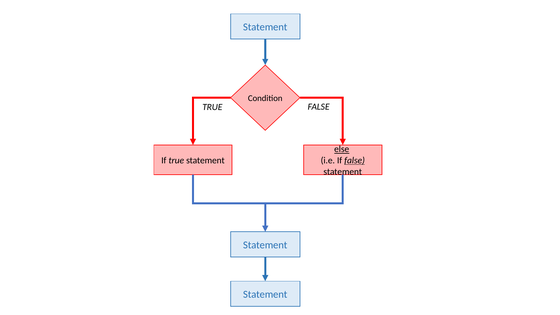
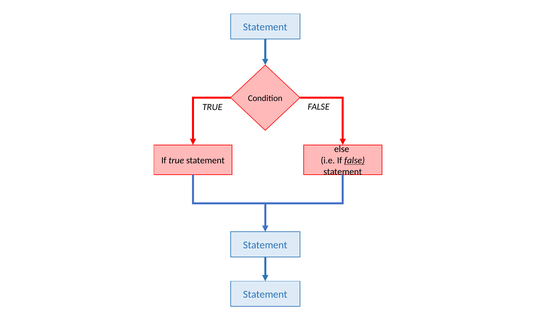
else underline: present -> none (342, 149)
